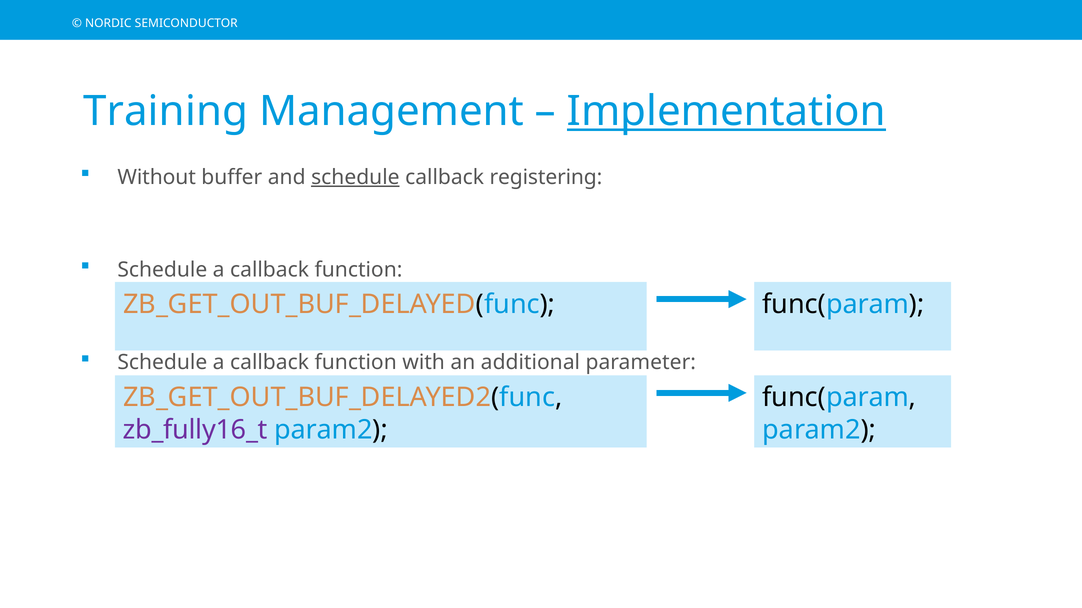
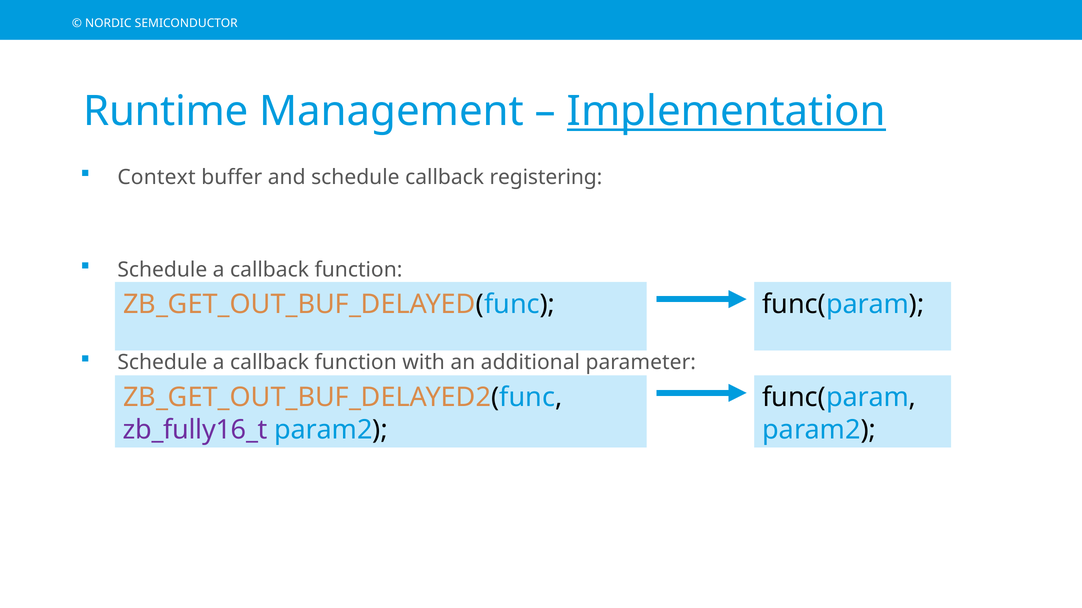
Training: Training -> Runtime (166, 112)
Without: Without -> Context (157, 178)
schedule underline: present -> none (355, 178)
